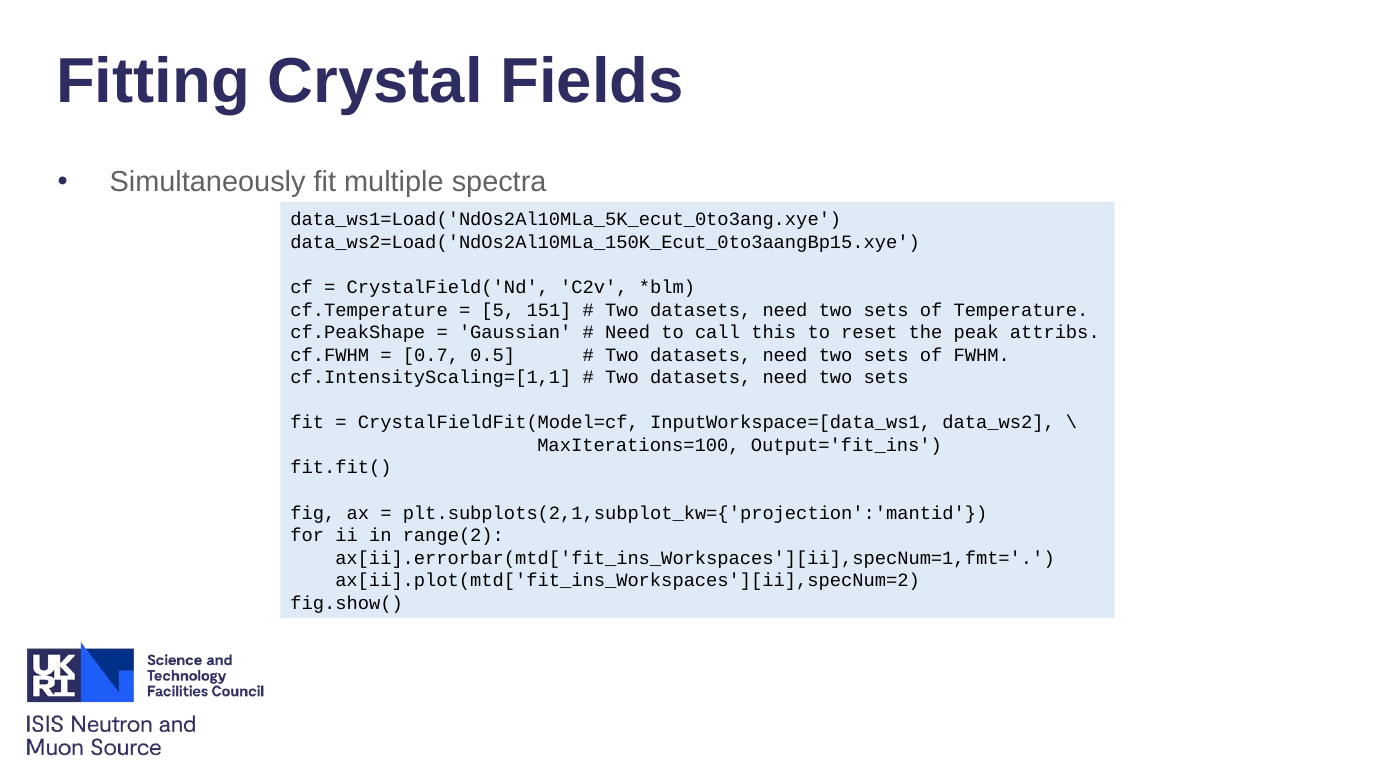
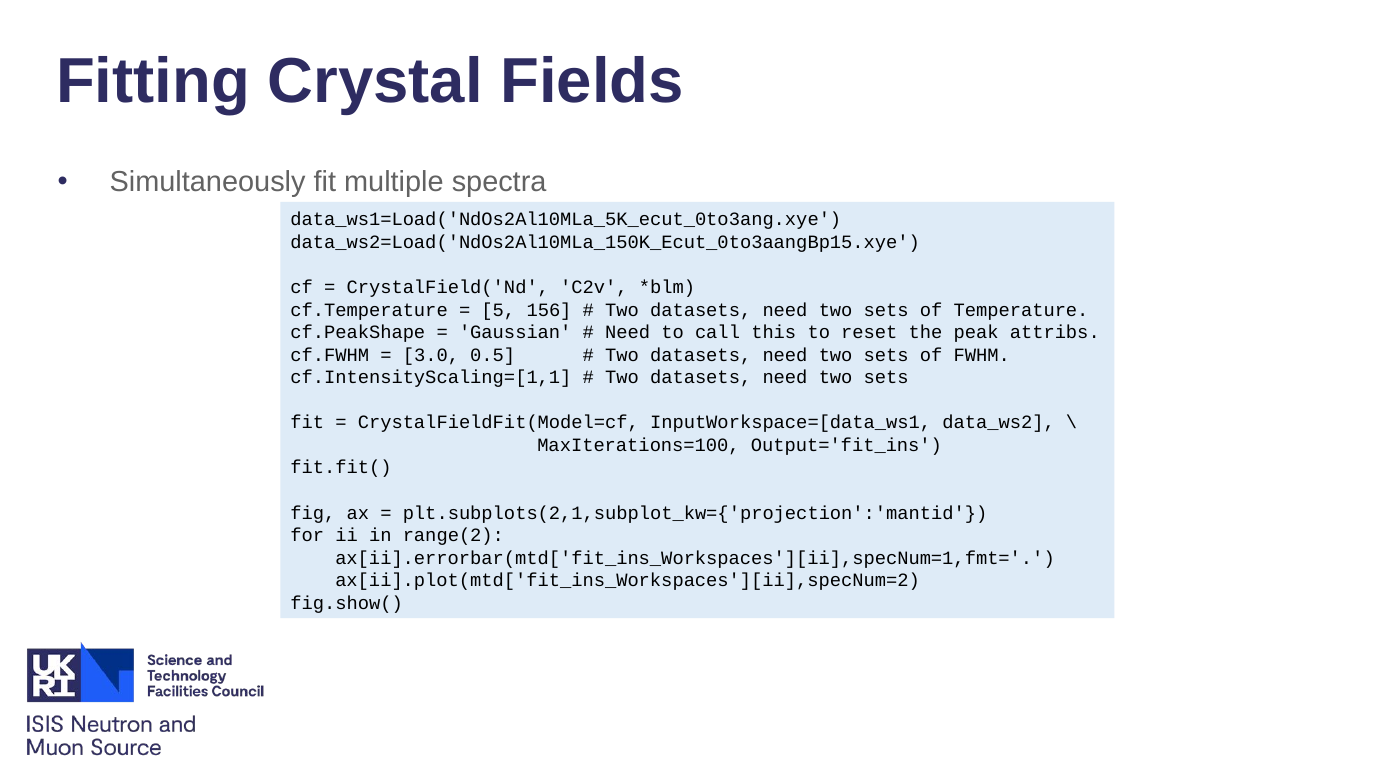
151: 151 -> 156 (549, 310)
0.7: 0.7 -> 3.0 (431, 355)
